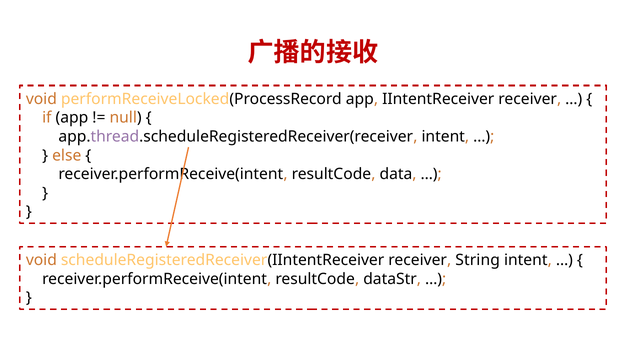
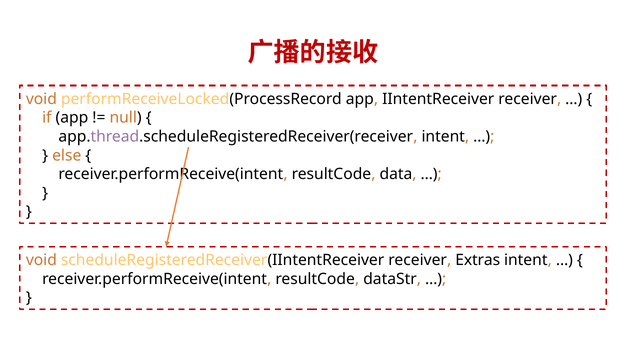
String: String -> Extras (478, 260)
